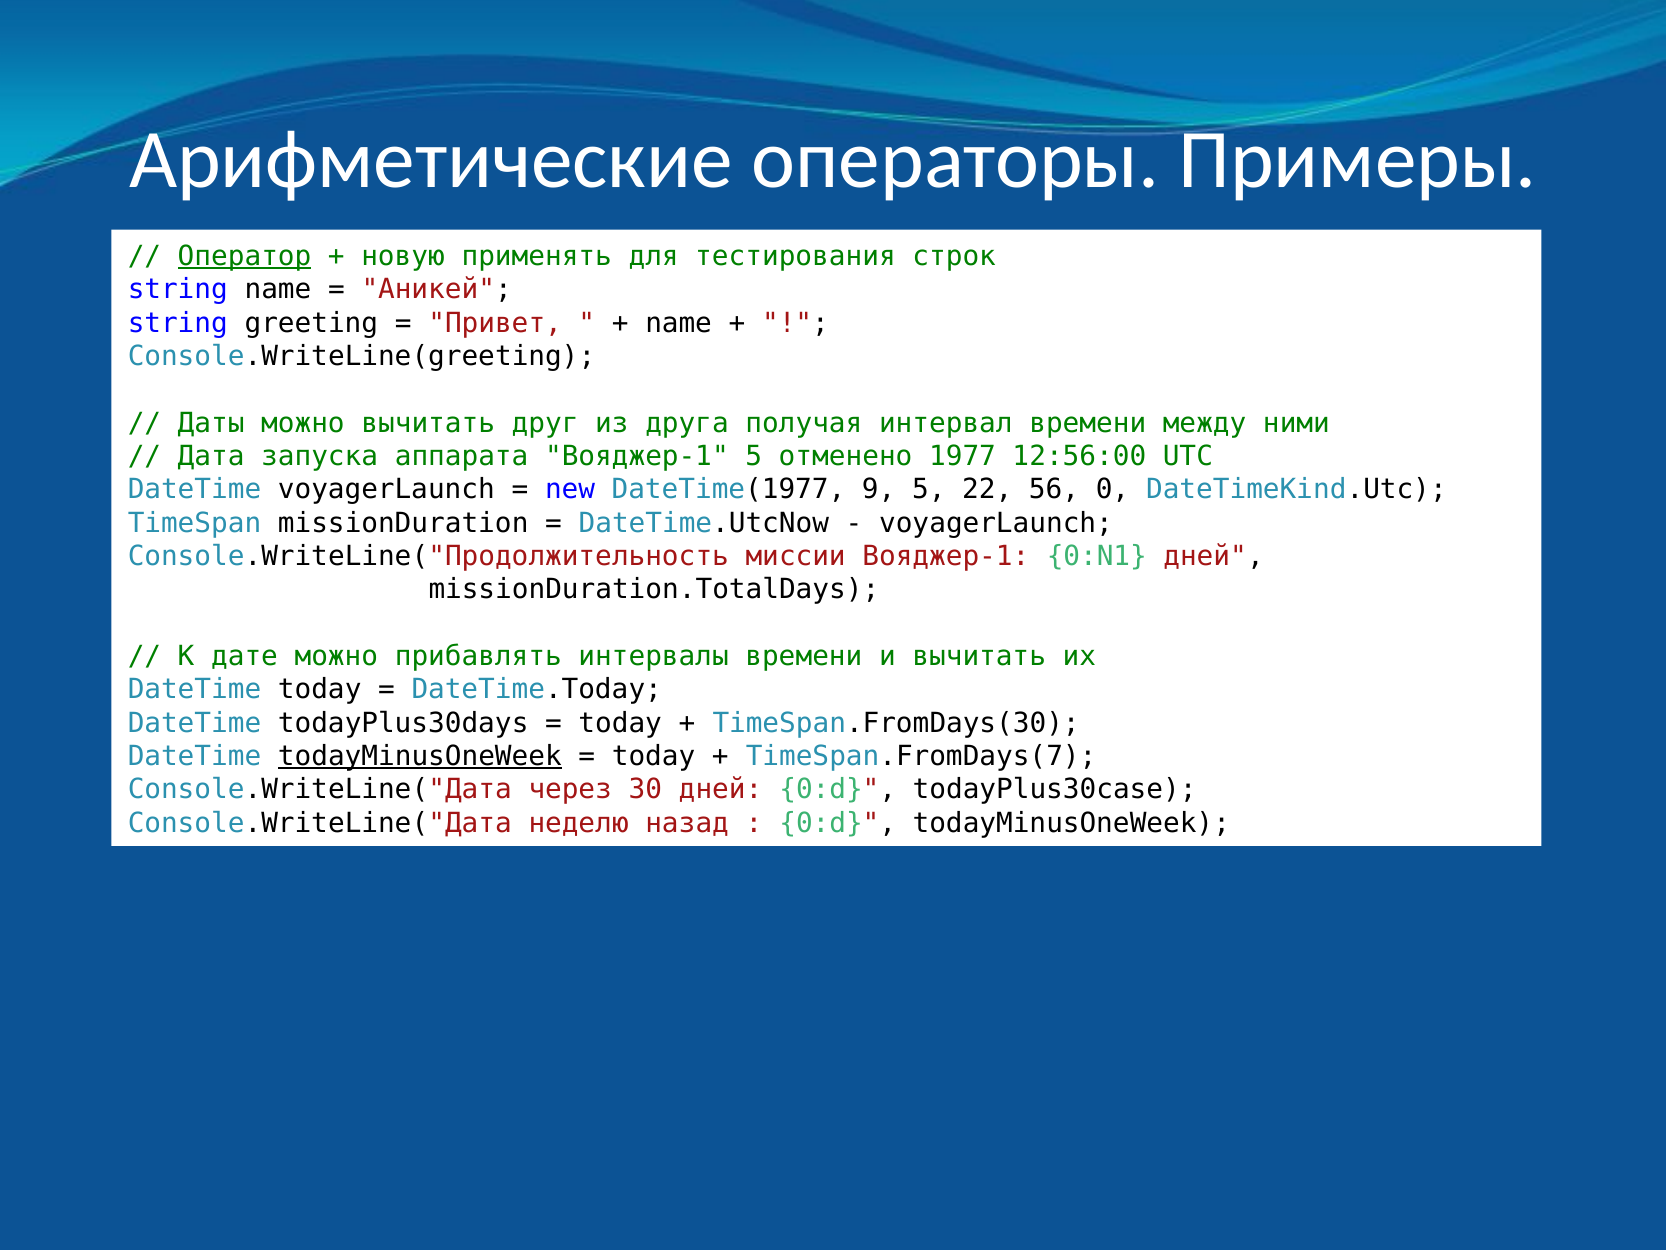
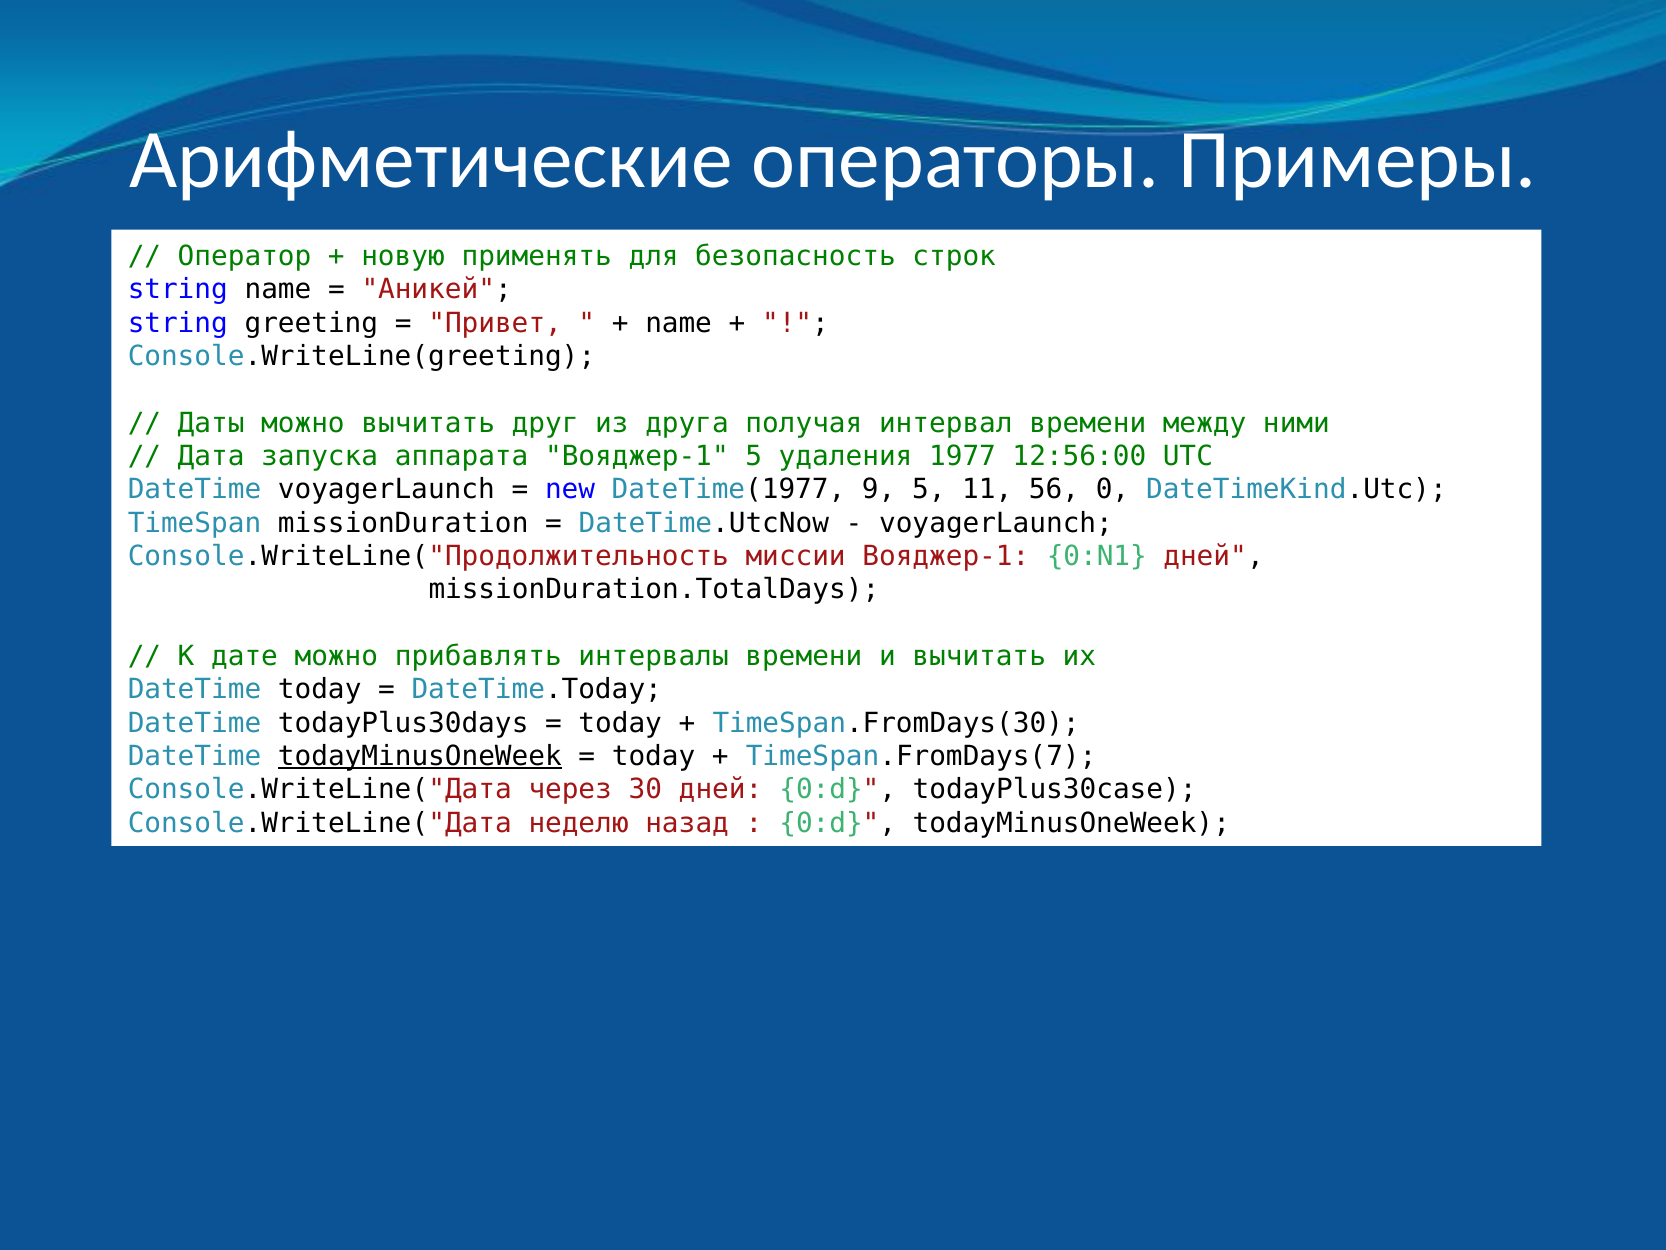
Оператор underline: present -> none (245, 256)
тестирования: тестирования -> безопасность (795, 256)
отменено: отменено -> удаления (846, 456)
22: 22 -> 11 (987, 489)
